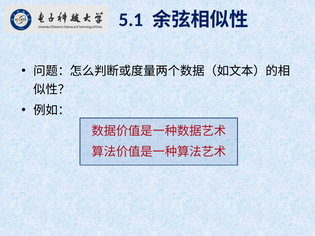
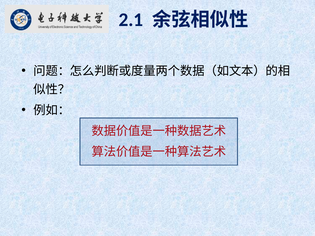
5.1: 5.1 -> 2.1 (131, 20)
